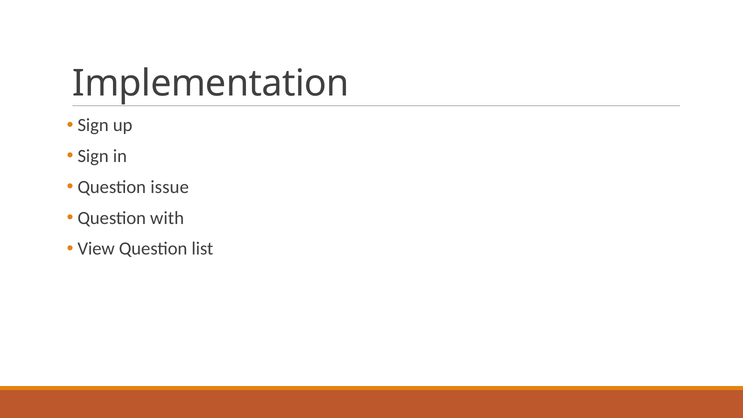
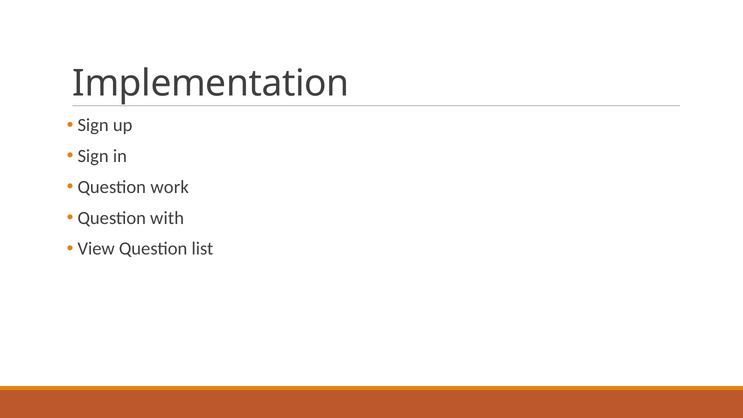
issue: issue -> work (170, 187)
